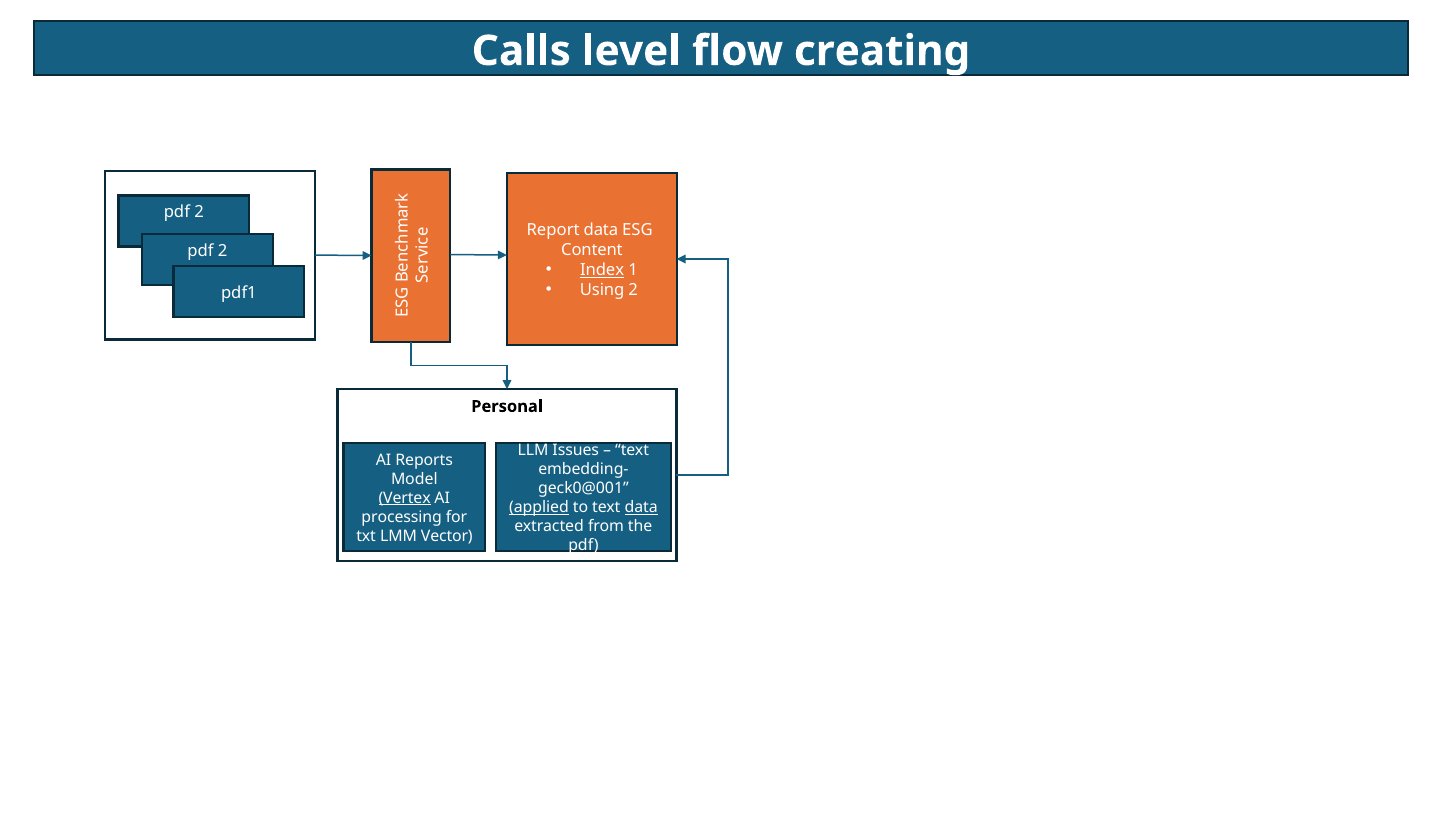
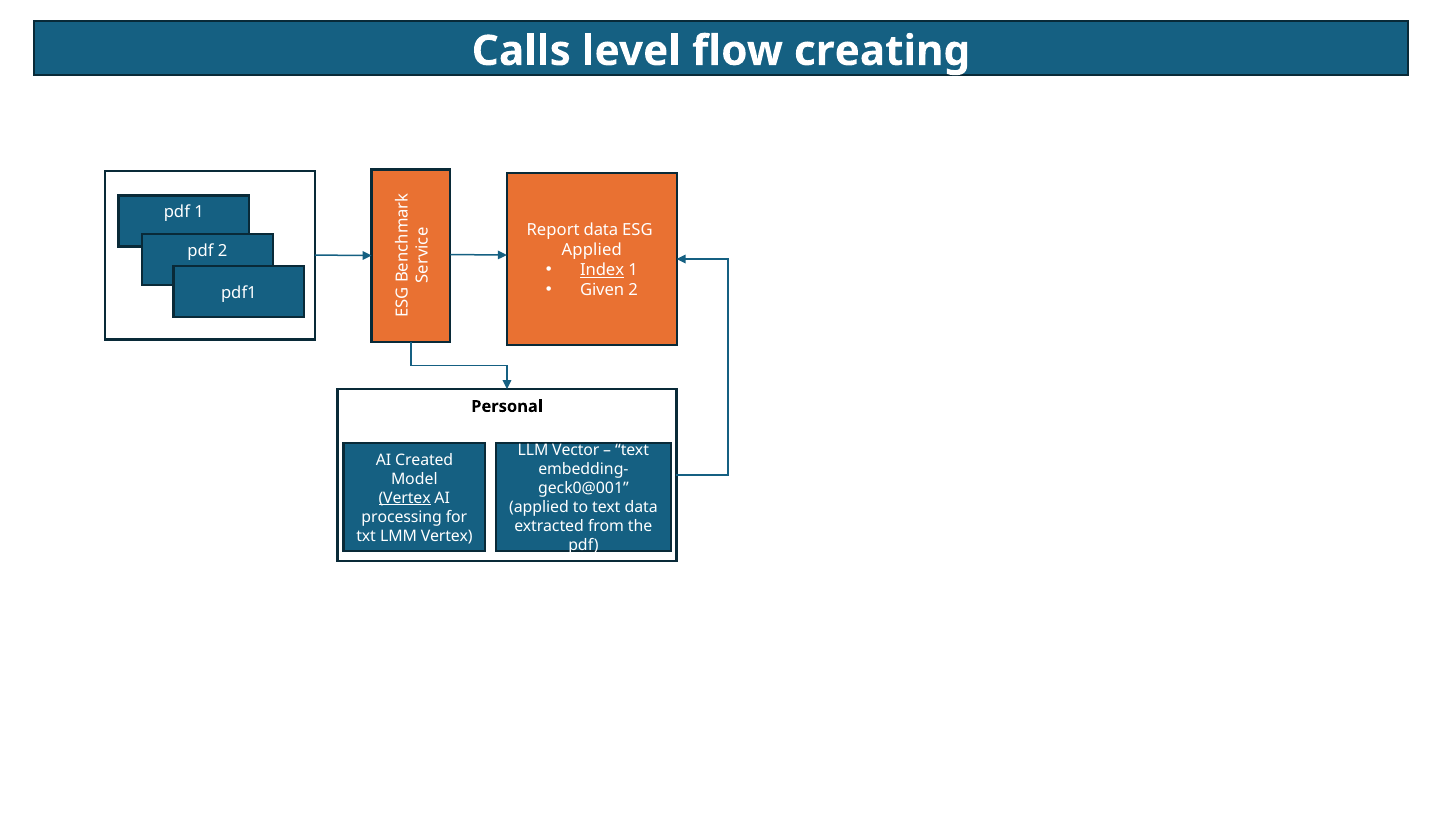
2: 2 -> 1 (199, 212)
Content: Content -> Applied (592, 250)
Using: Using -> Given (602, 290)
Issues: Issues -> Vector (576, 451)
Reports: Reports -> Created (424, 460)
applied underline: present -> none (539, 508)
data underline: present -> none (641, 508)
LMM Vector: Vector -> Vertex (447, 536)
